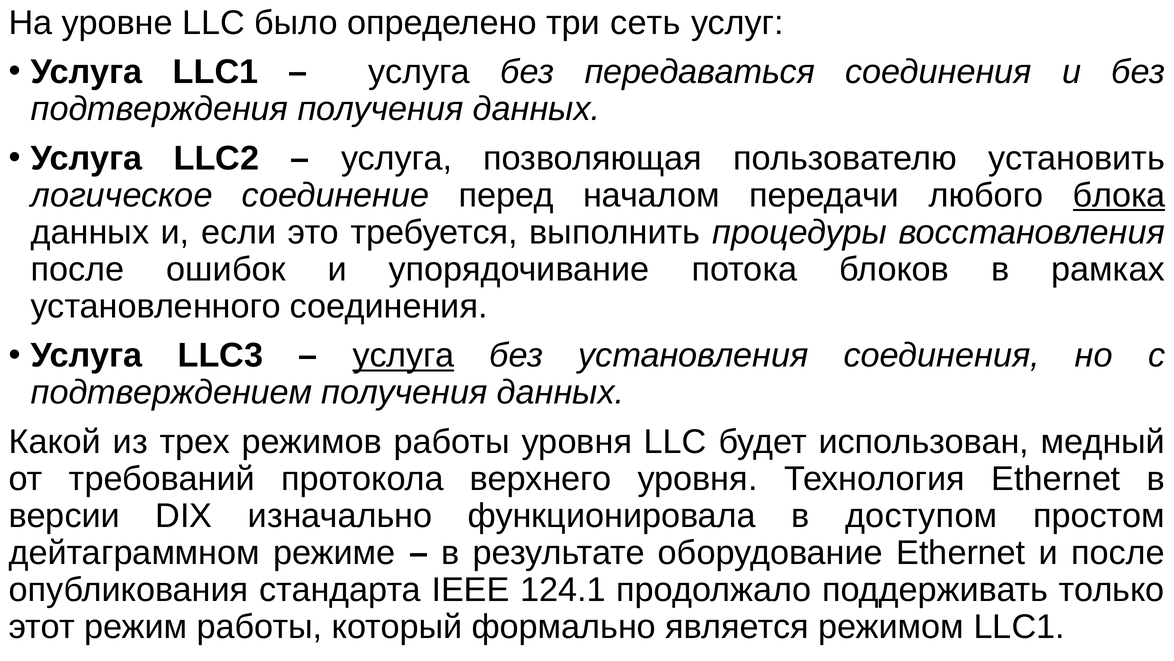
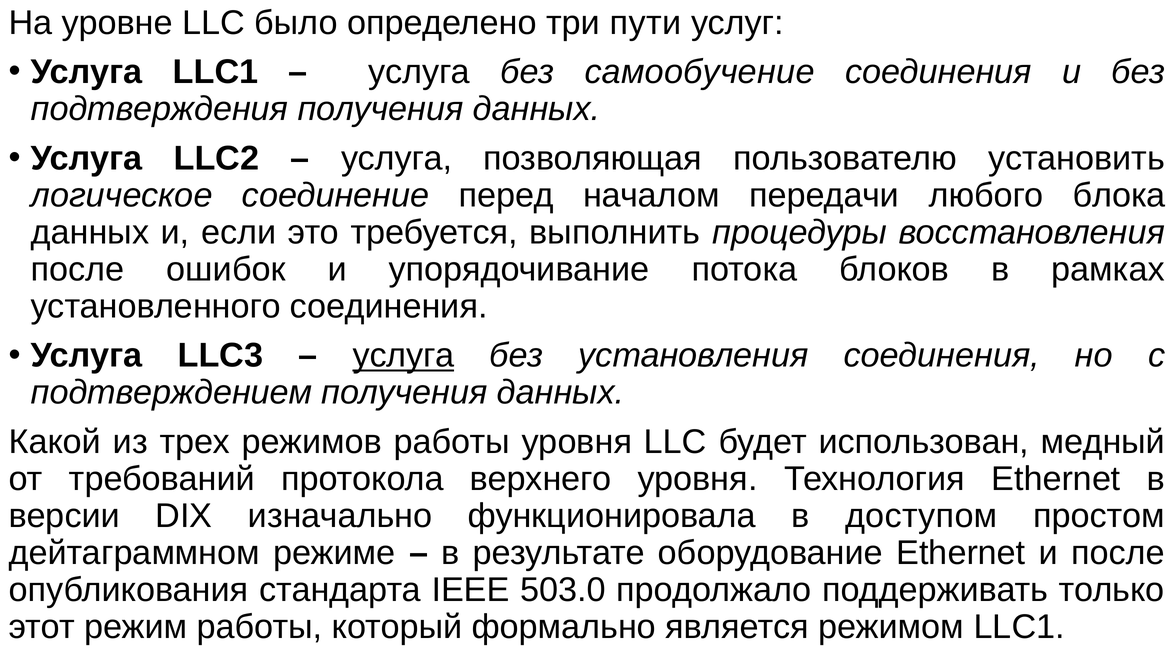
сеть: сеть -> пути (645, 23)
передаваться: передаваться -> самообучение (700, 72)
блока underline: present -> none (1119, 195)
124.1: 124.1 -> 503.0 (563, 589)
